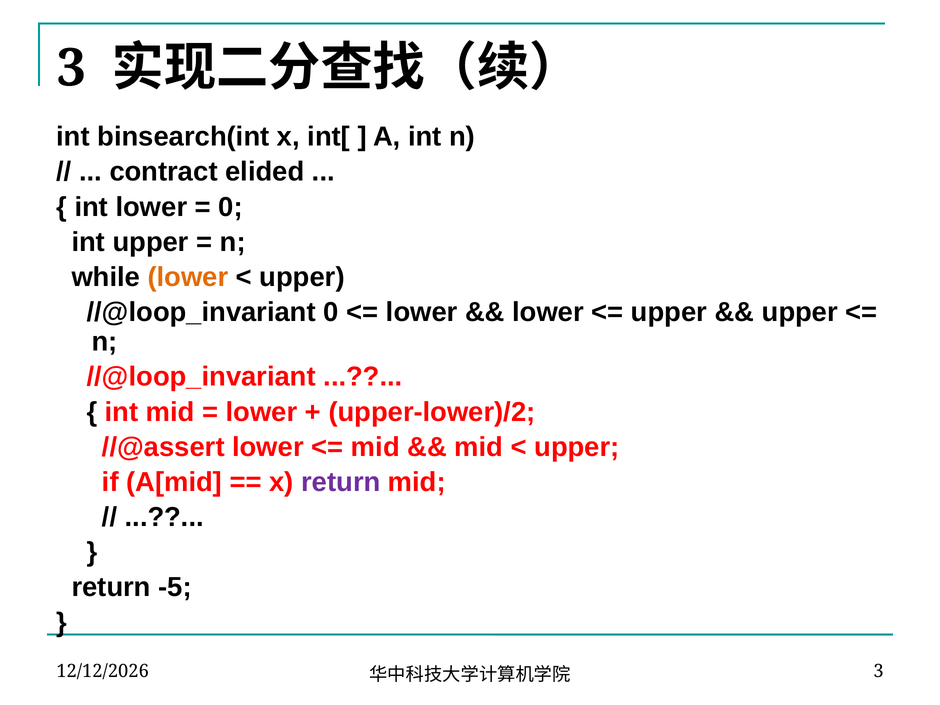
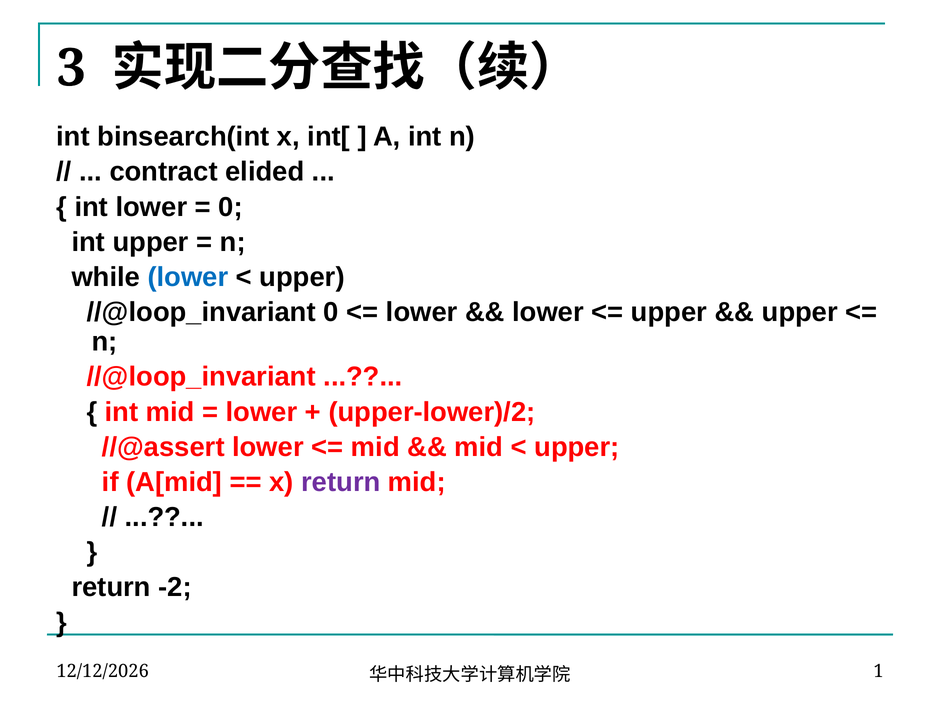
lower colour: orange -> blue (188, 277)
-5: -5 -> -2 (175, 587)
3: 3 -> 1 (879, 671)
